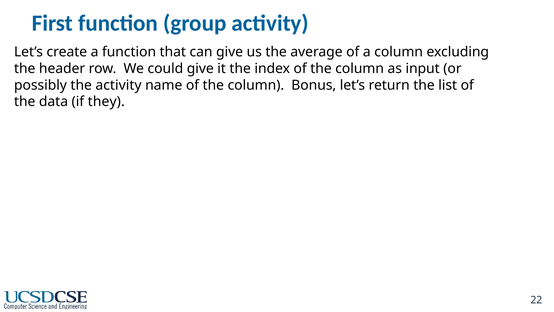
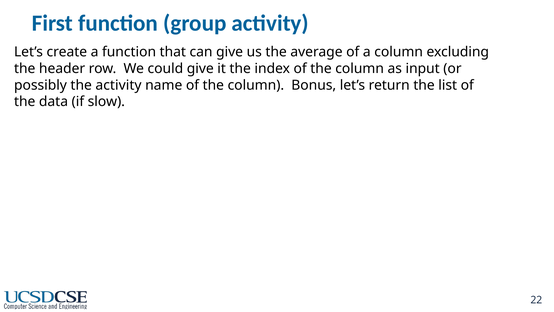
they: they -> slow (106, 102)
